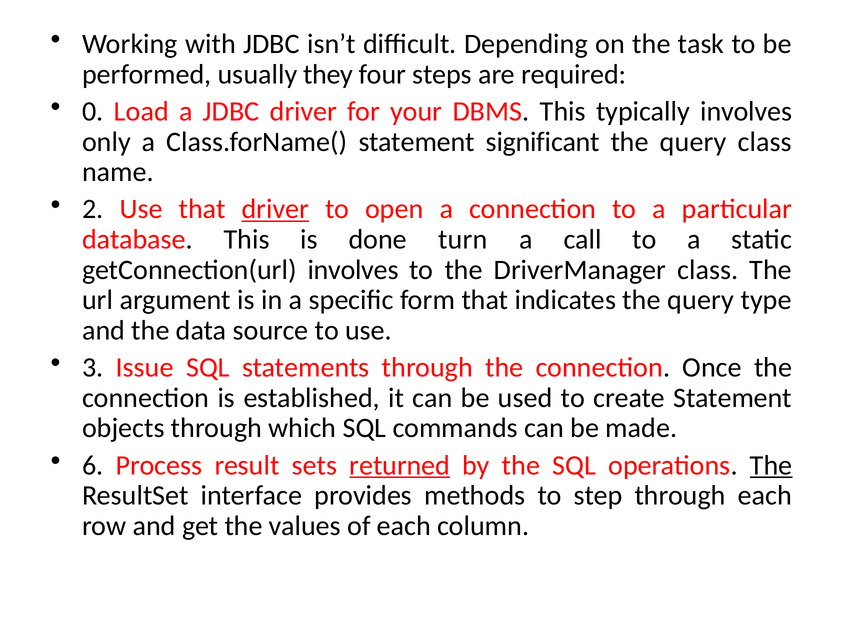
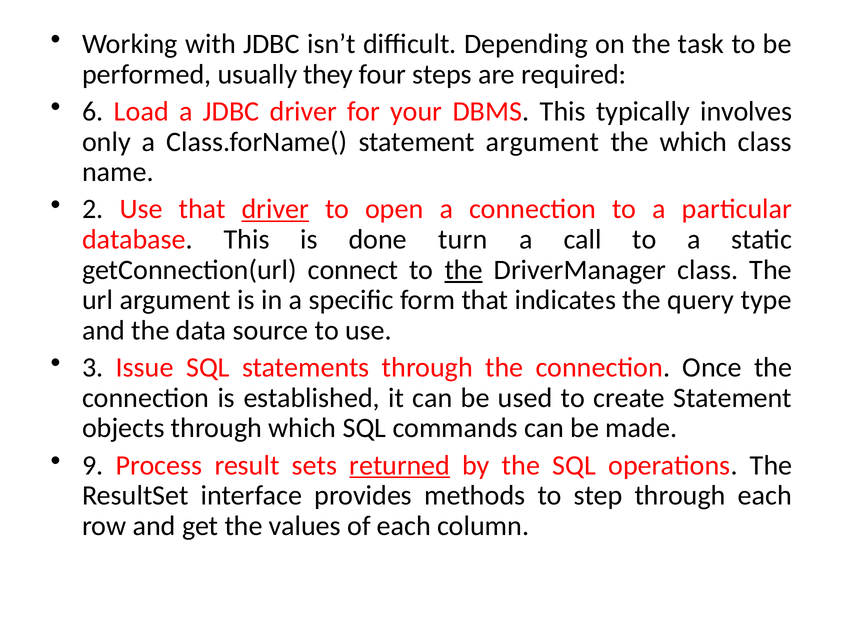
0: 0 -> 6 (93, 112)
statement significant: significant -> argument (543, 142)
query: query -> which (693, 142)
getConnection(url involves: involves -> connect (353, 270)
the underline: none -> present (464, 270)
6: 6 -> 9 (93, 465)
The underline: present -> none (771, 465)
